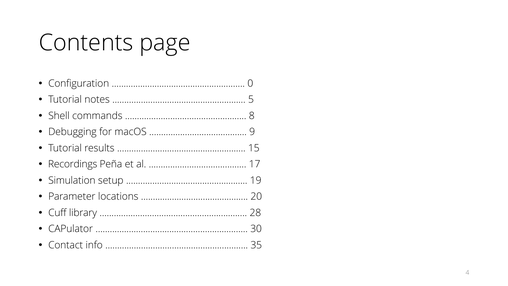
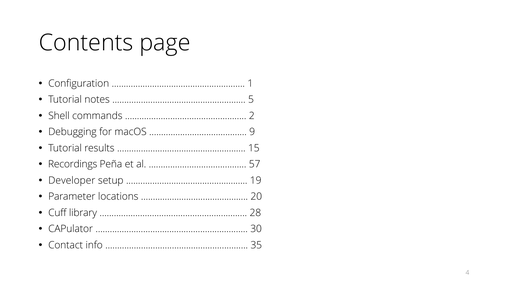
0: 0 -> 1 (250, 83)
8: 8 -> 2 (252, 116)
17: 17 -> 57 (255, 164)
Simulation: Simulation -> Developer (72, 180)
